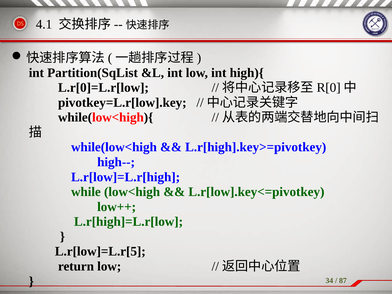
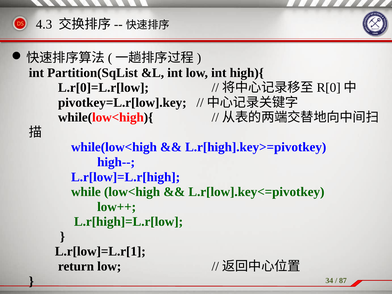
4.1: 4.1 -> 4.3 (44, 24)
L.r[low]=L.r[5: L.r[low]=L.r[5 -> L.r[low]=L.r[1 (100, 251)
